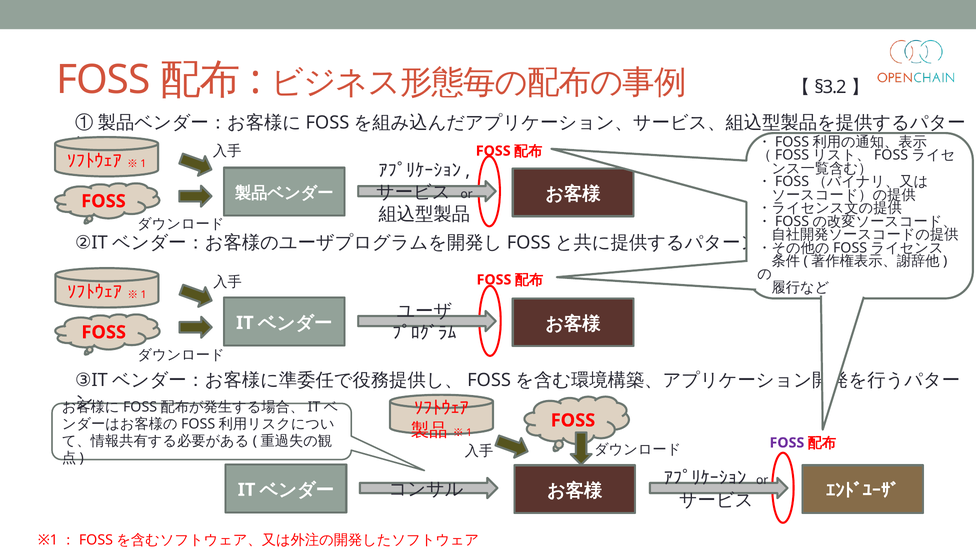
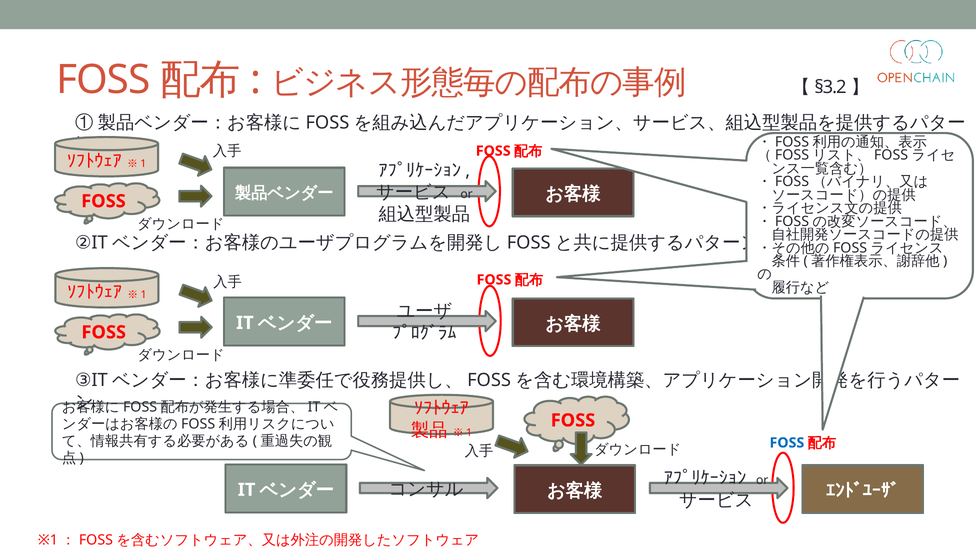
FOSS colour: purple -> blue (787, 443)
